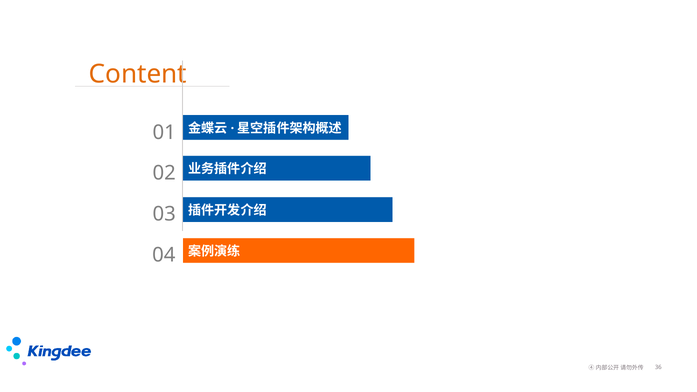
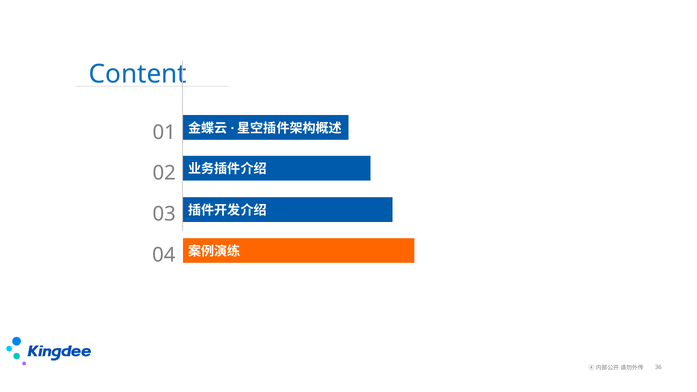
Content colour: orange -> blue (138, 74)
